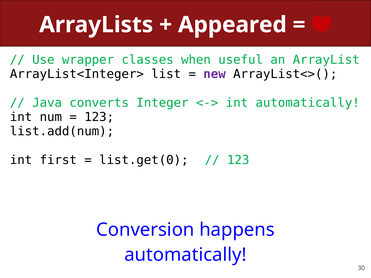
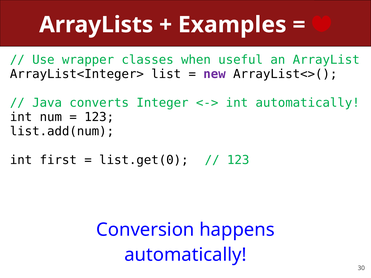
Appeared: Appeared -> Examples (232, 25)
